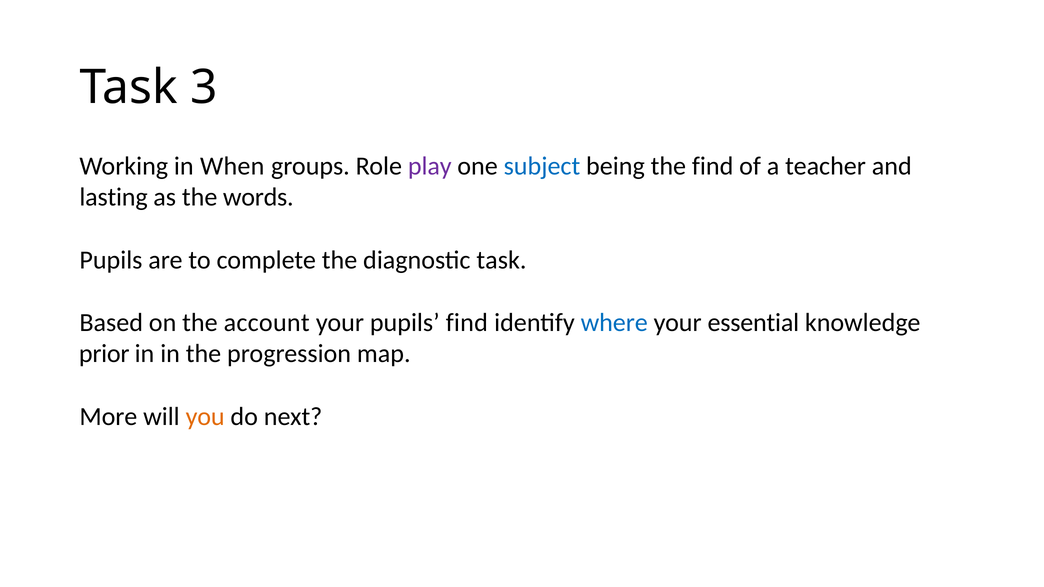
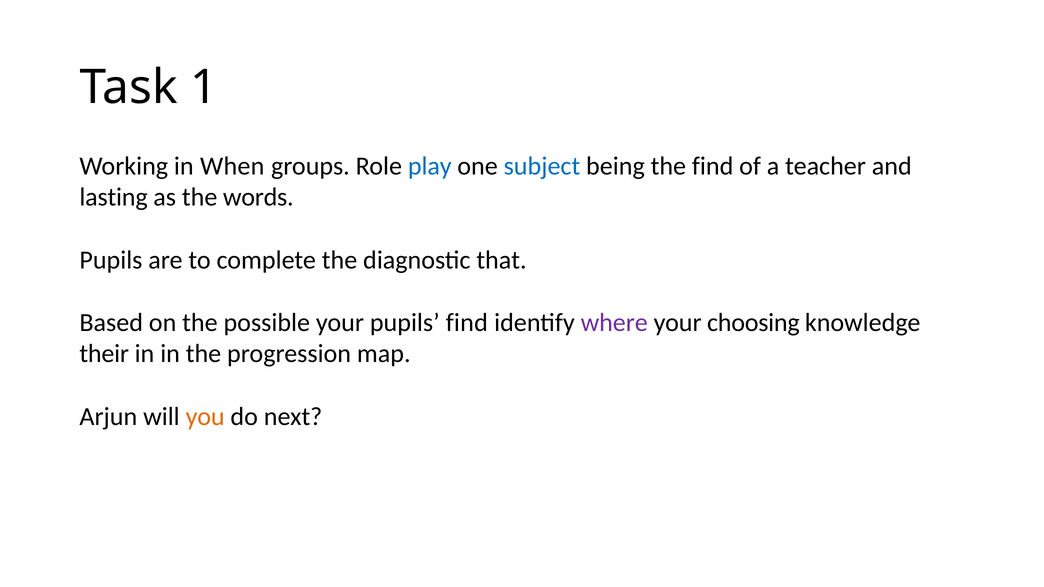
3: 3 -> 1 (204, 88)
play colour: purple -> blue (430, 166)
diagnostic task: task -> that (502, 260)
account: account -> possible (267, 323)
where colour: blue -> purple (614, 323)
essential: essential -> choosing (753, 323)
prior: prior -> their (104, 354)
More: More -> Arjun (108, 417)
